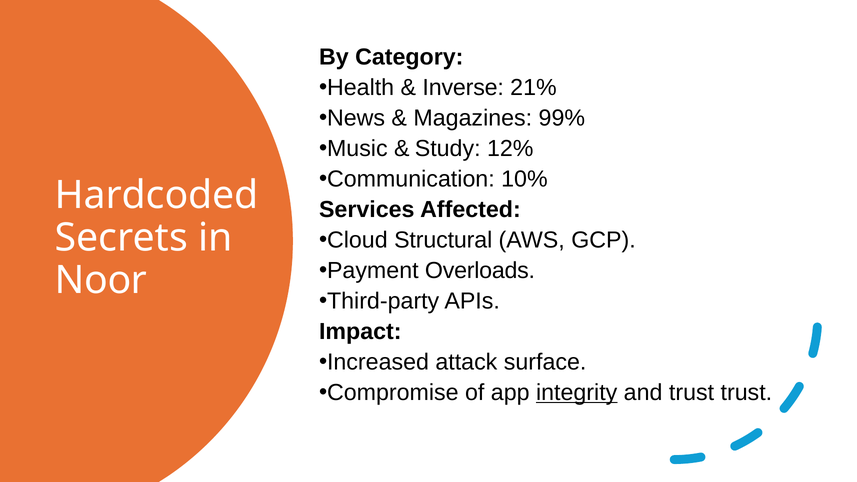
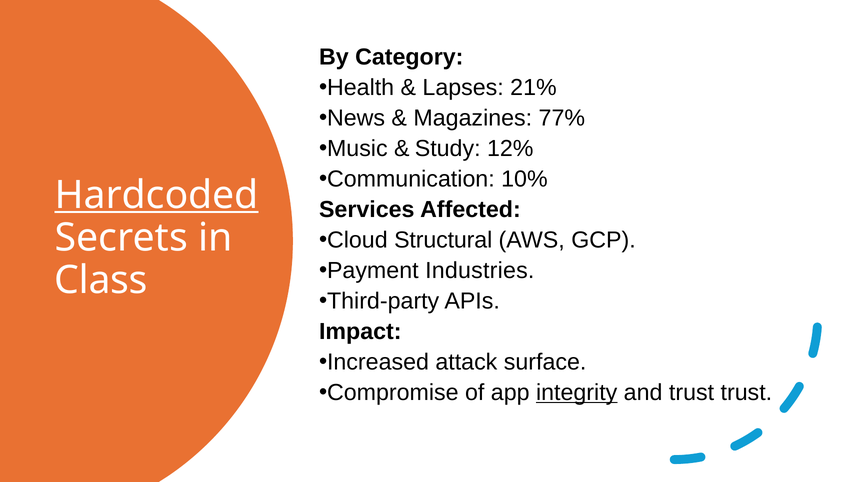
Inverse: Inverse -> Lapses (463, 88)
99%: 99% -> 77% (562, 118)
Hardcoded underline: none -> present (157, 195)
Overloads: Overloads -> Industries (480, 271)
Noor: Noor -> Class (101, 280)
